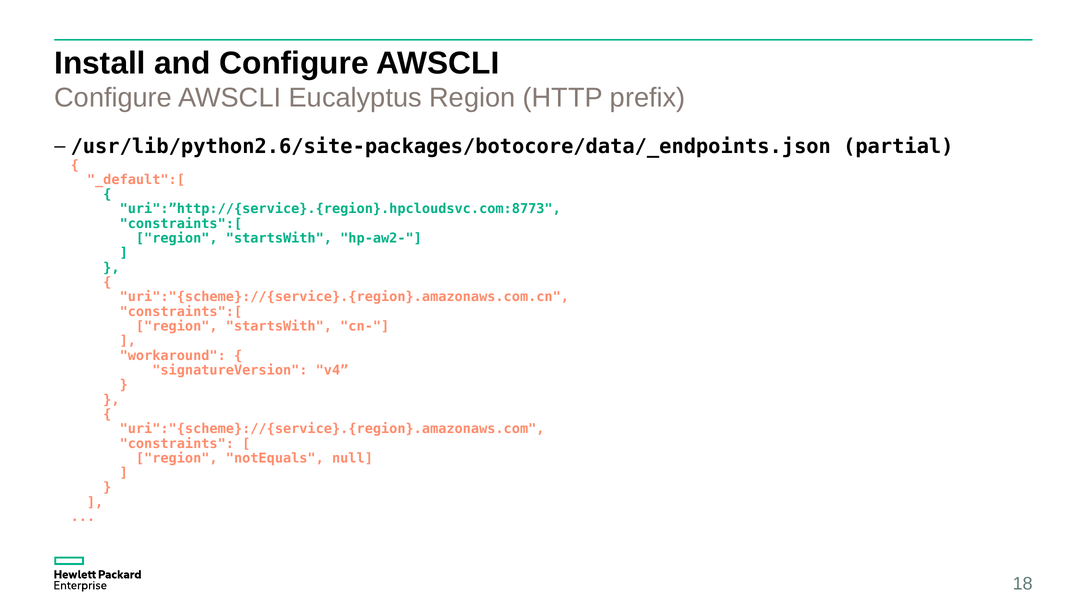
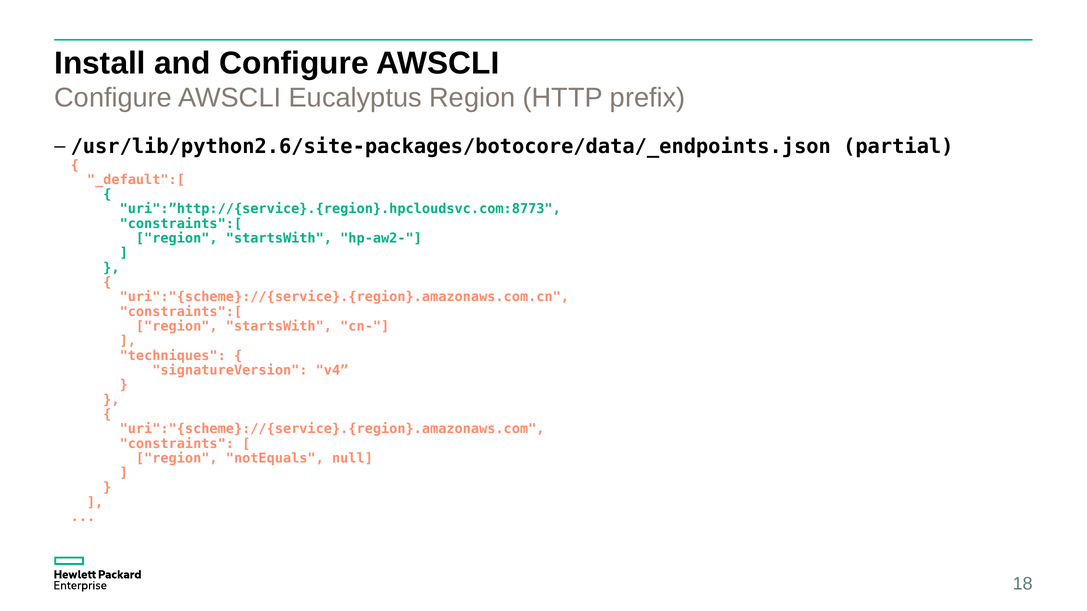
workaround: workaround -> techniques (173, 356)
